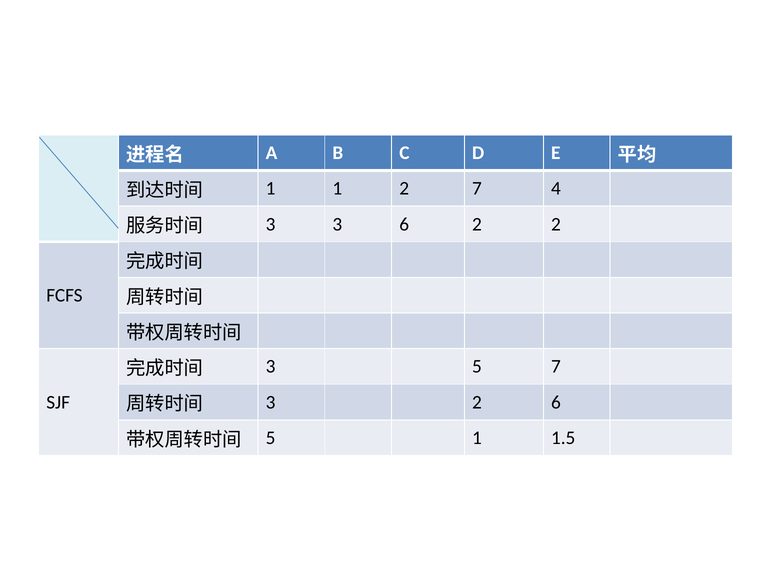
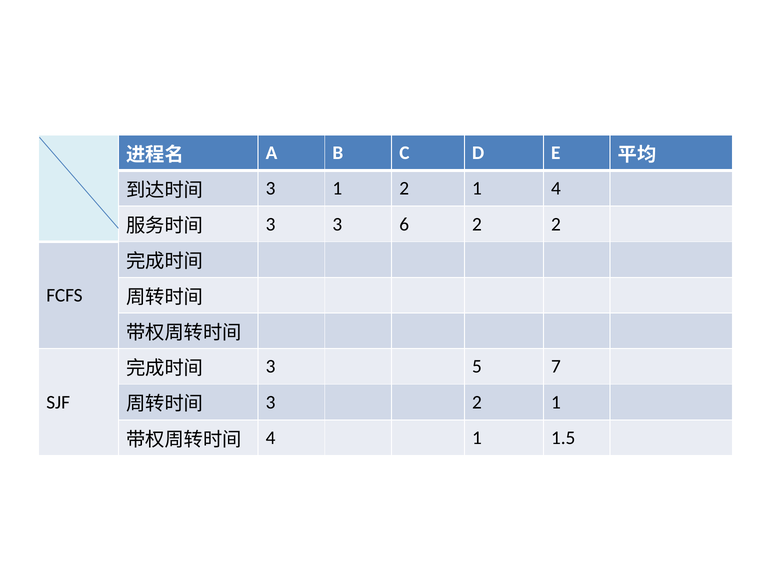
1: 1 -> 3 (271, 189)
1 2 7: 7 -> 1 (477, 189)
3 2 6: 6 -> 1 (556, 402)
5: 5 -> 4 (271, 438)
